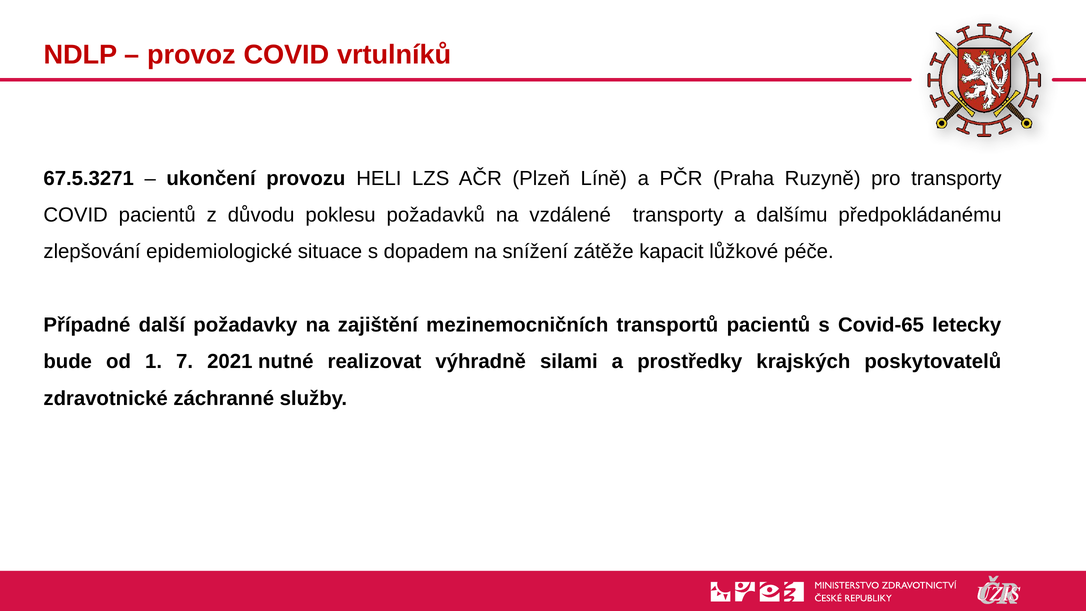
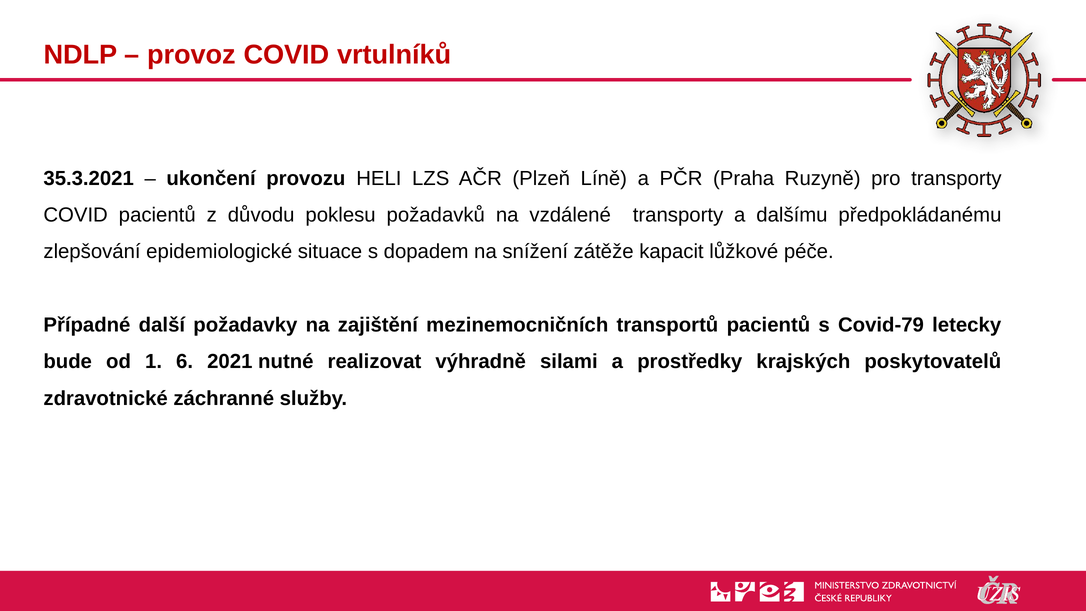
67.5.3271: 67.5.3271 -> 35.3.2021 (89, 178)
Covid-65: Covid-65 -> Covid-79 (881, 325)
7: 7 -> 6 (185, 362)
